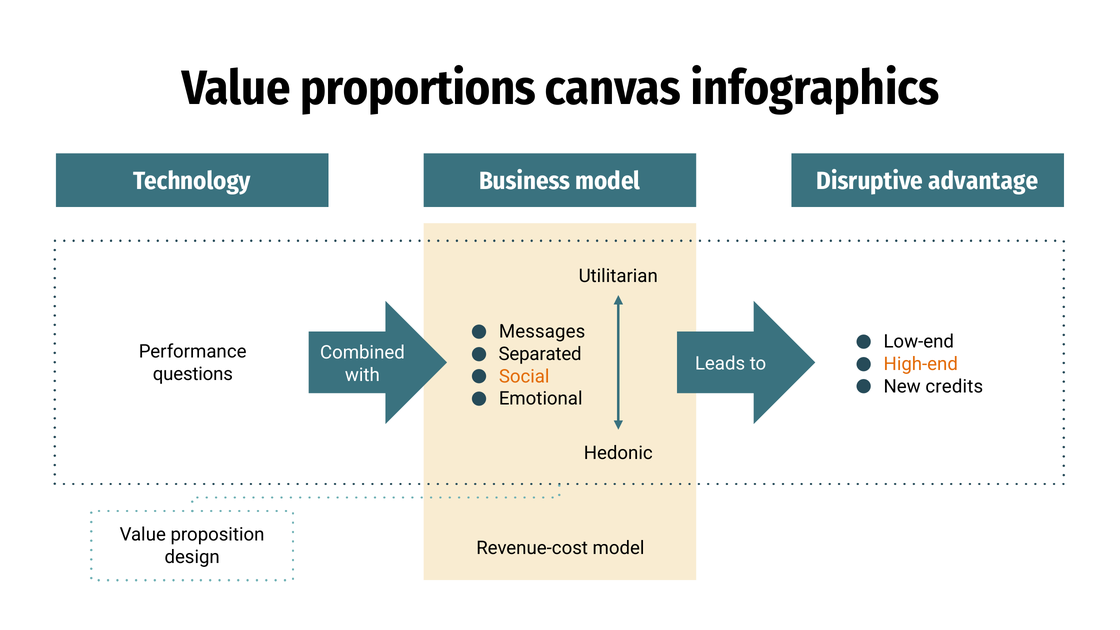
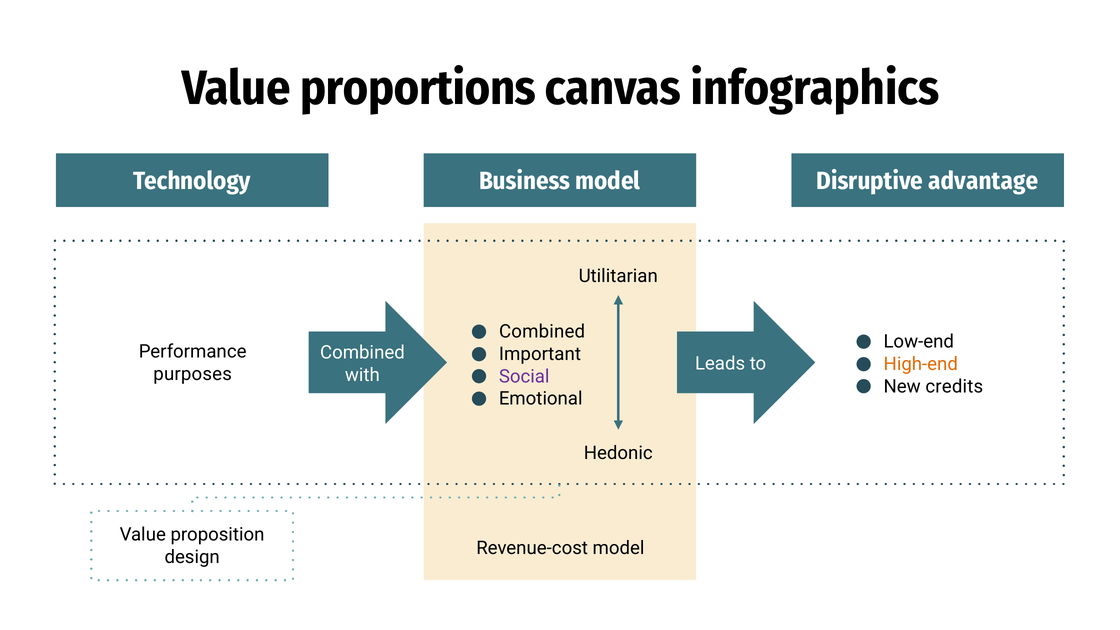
Messages: Messages -> Combined (542, 332)
Separated: Separated -> Important (540, 354)
questions: questions -> purposes (193, 374)
Social colour: orange -> purple (524, 376)
